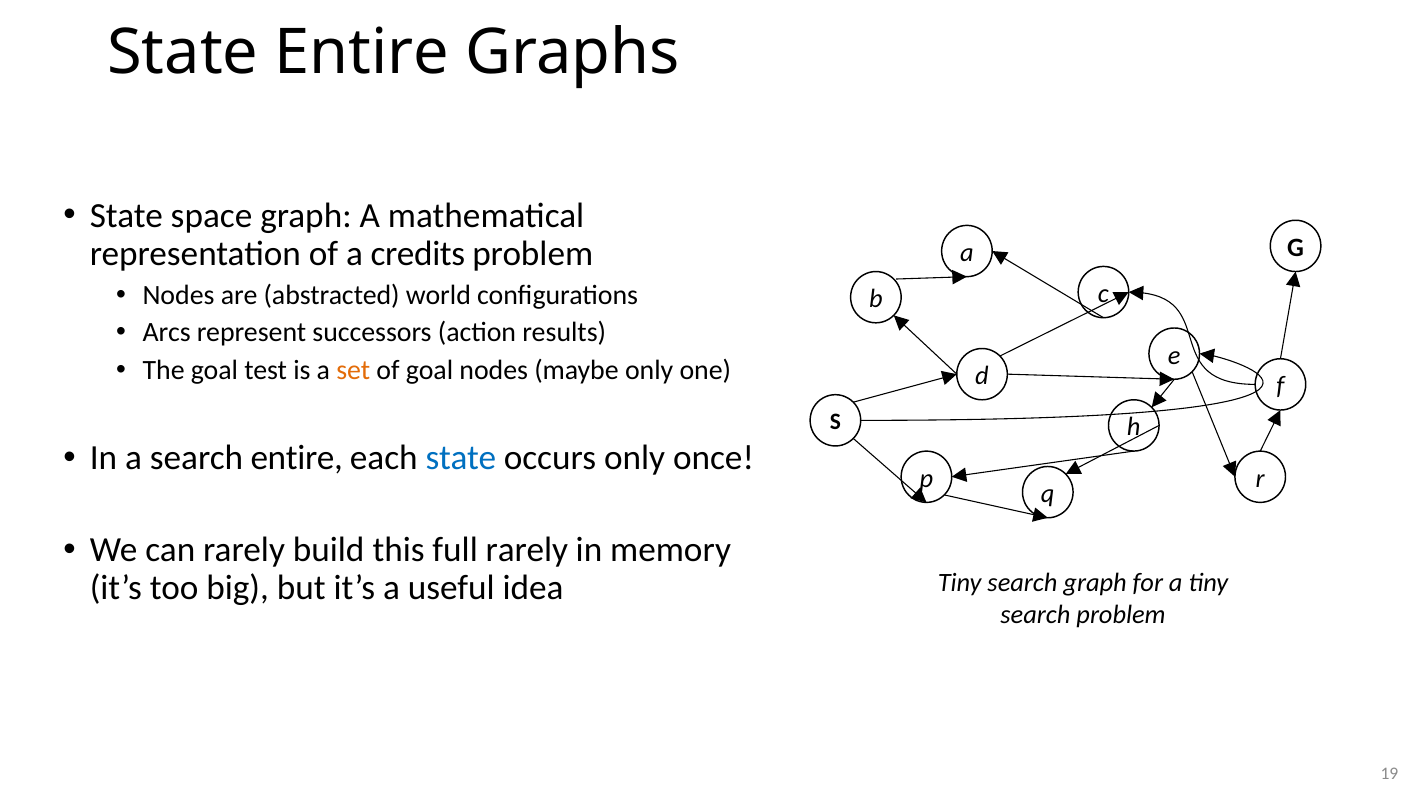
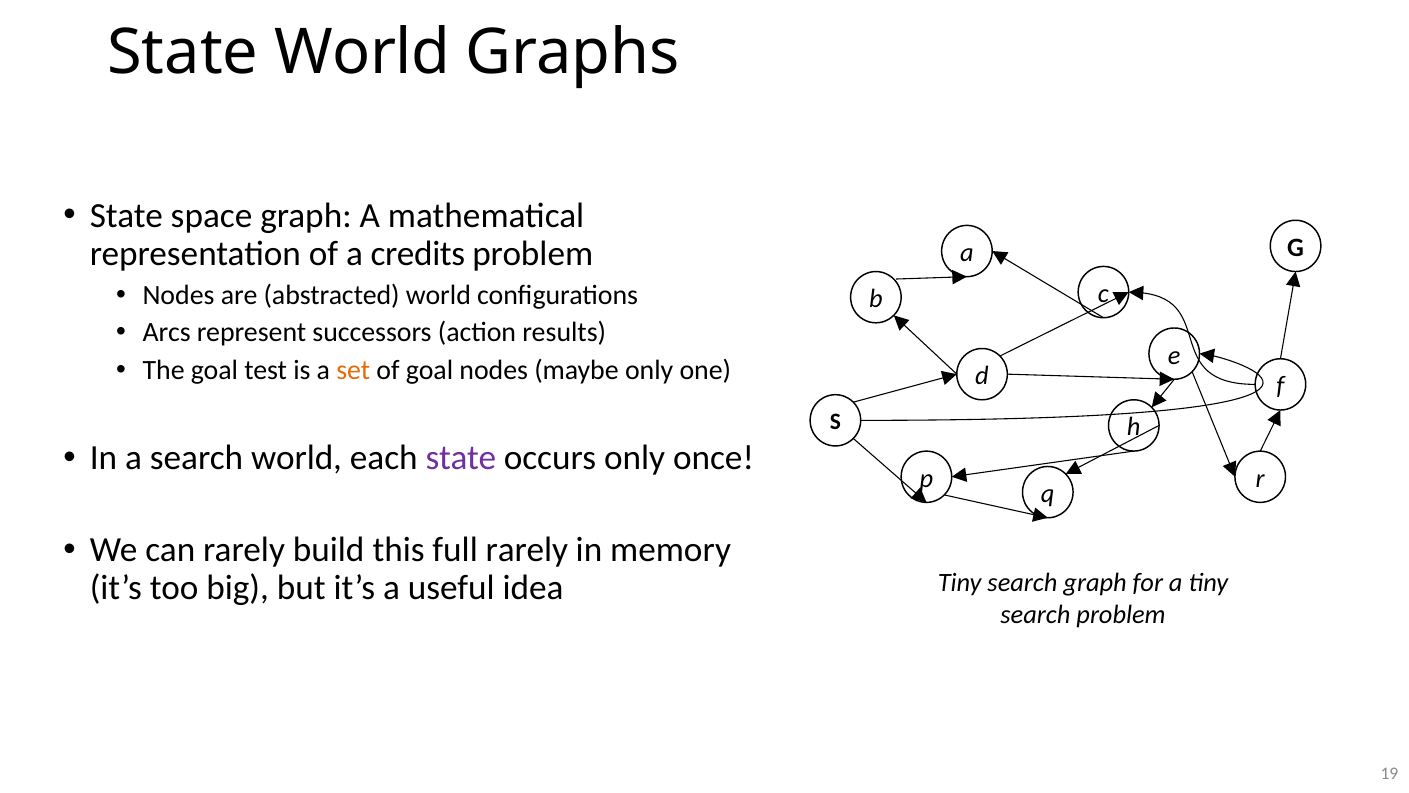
State Entire: Entire -> World (362, 53)
search entire: entire -> world (297, 458)
state colour: blue -> purple (461, 458)
